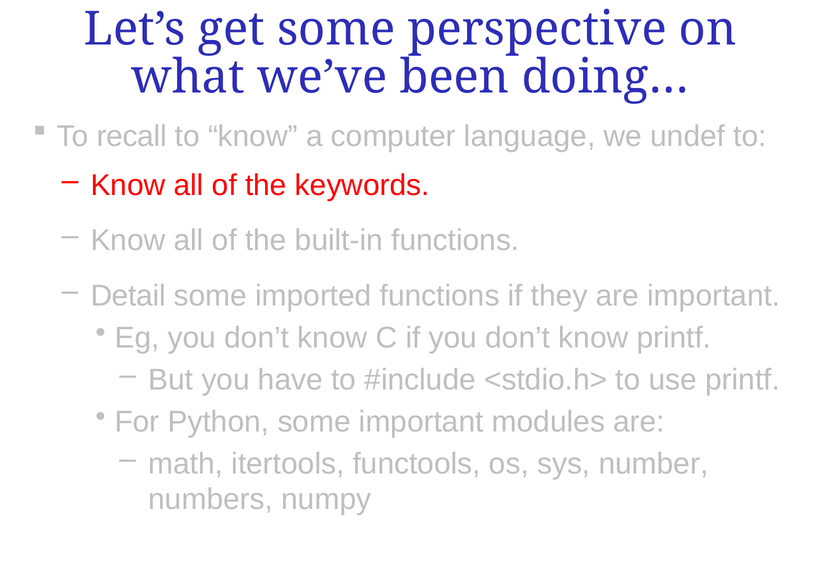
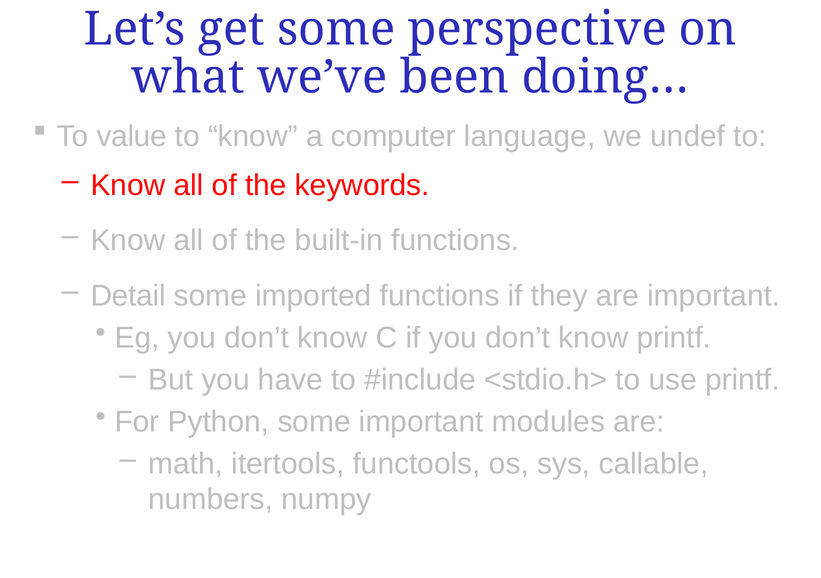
recall: recall -> value (132, 136)
number: number -> callable (653, 464)
